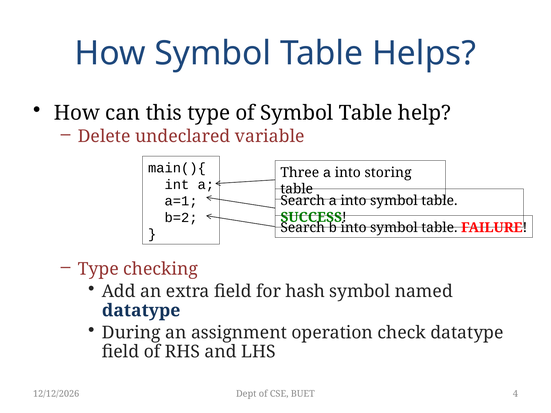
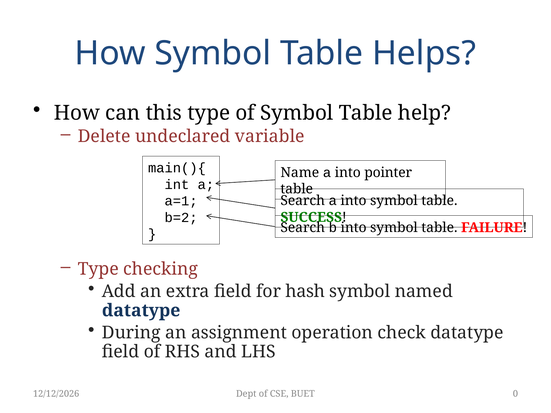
Three: Three -> Name (300, 173)
storing: storing -> pointer (388, 173)
4: 4 -> 0 (515, 394)
